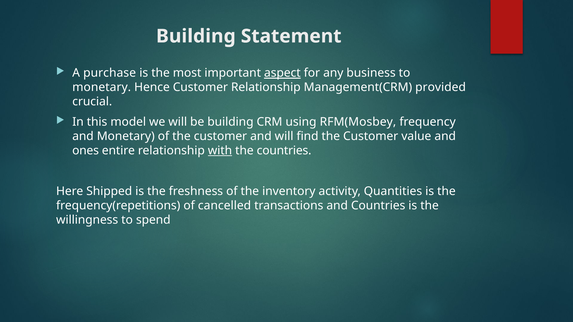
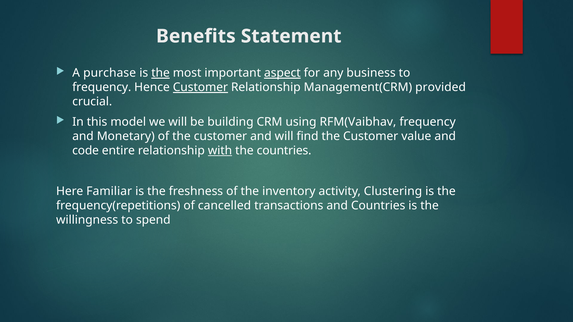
Building: Building -> Benefits (196, 36)
the underline: none -> present (161, 73)
monetary: monetary -> frequency (102, 87)
Customer underline: none -> present (200, 87)
RFM(Mosbey: RFM(Mosbey -> RFM(Vaibhav (358, 122)
ones: ones -> code (86, 151)
Shipped: Shipped -> Familiar (109, 191)
Quantities: Quantities -> Clustering (393, 191)
